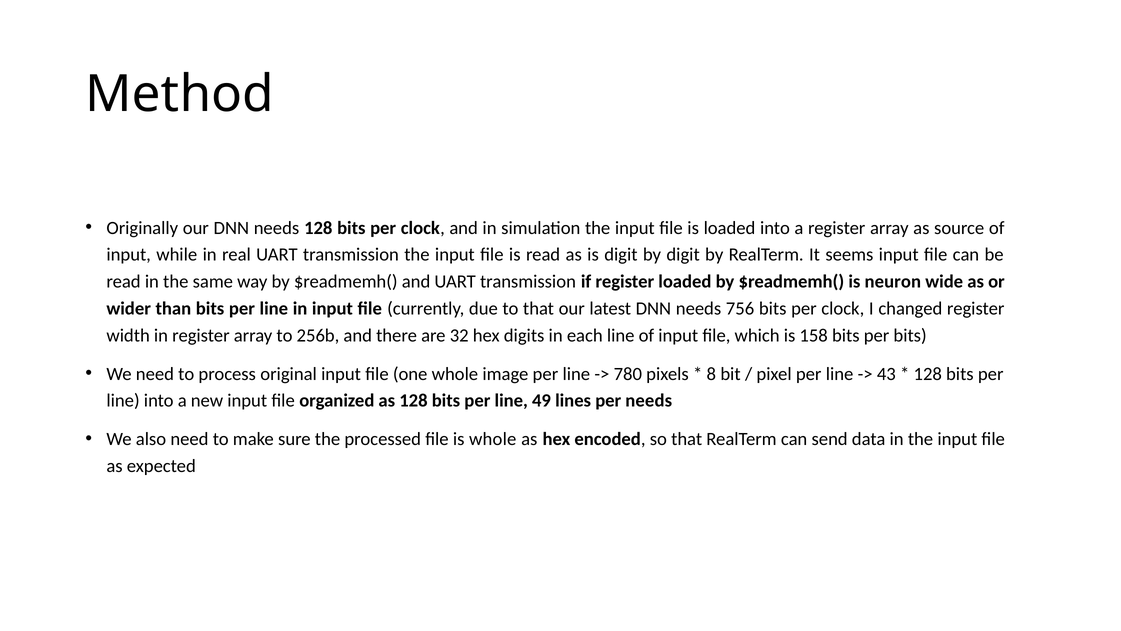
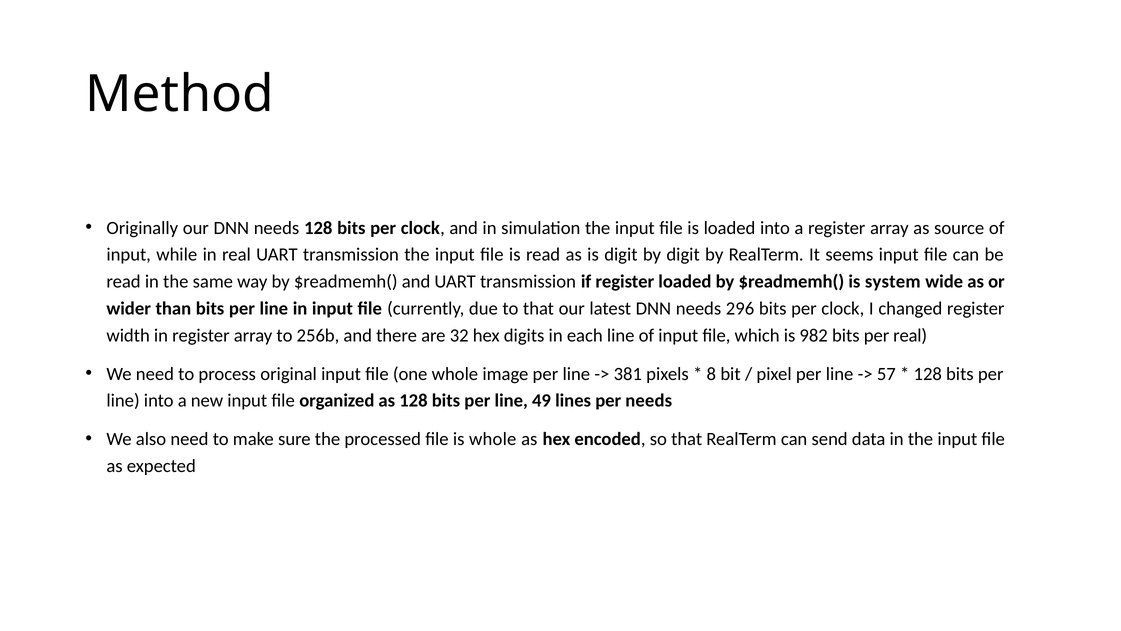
neuron: neuron -> system (893, 281)
756: 756 -> 296 (740, 308)
158: 158 -> 982 (814, 335)
per bits: bits -> real (910, 335)
780: 780 -> 381 (628, 374)
43: 43 -> 57 (886, 374)
